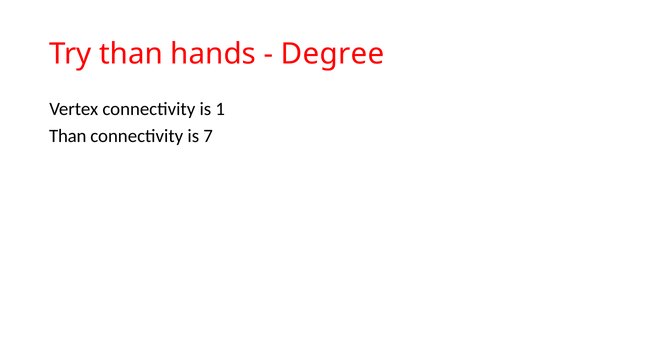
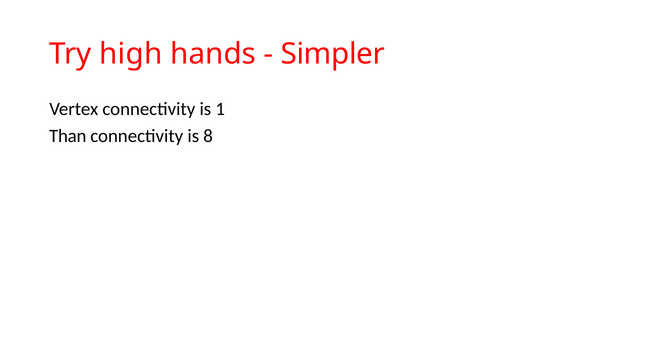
Try than: than -> high (131, 54)
Degree: Degree -> Simpler (333, 54)
7: 7 -> 8 (208, 136)
